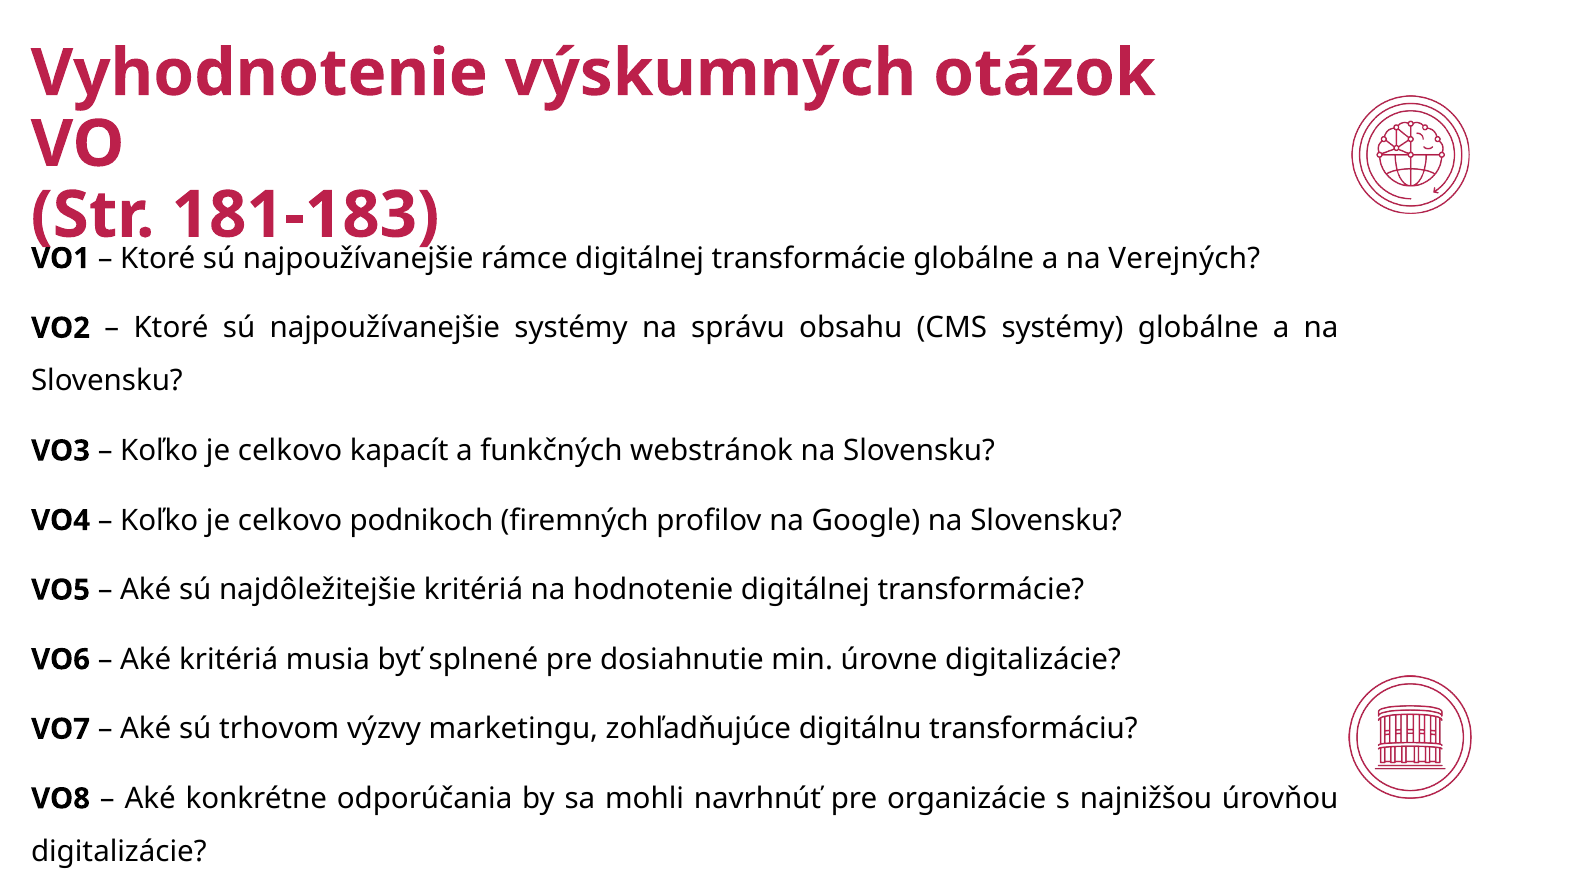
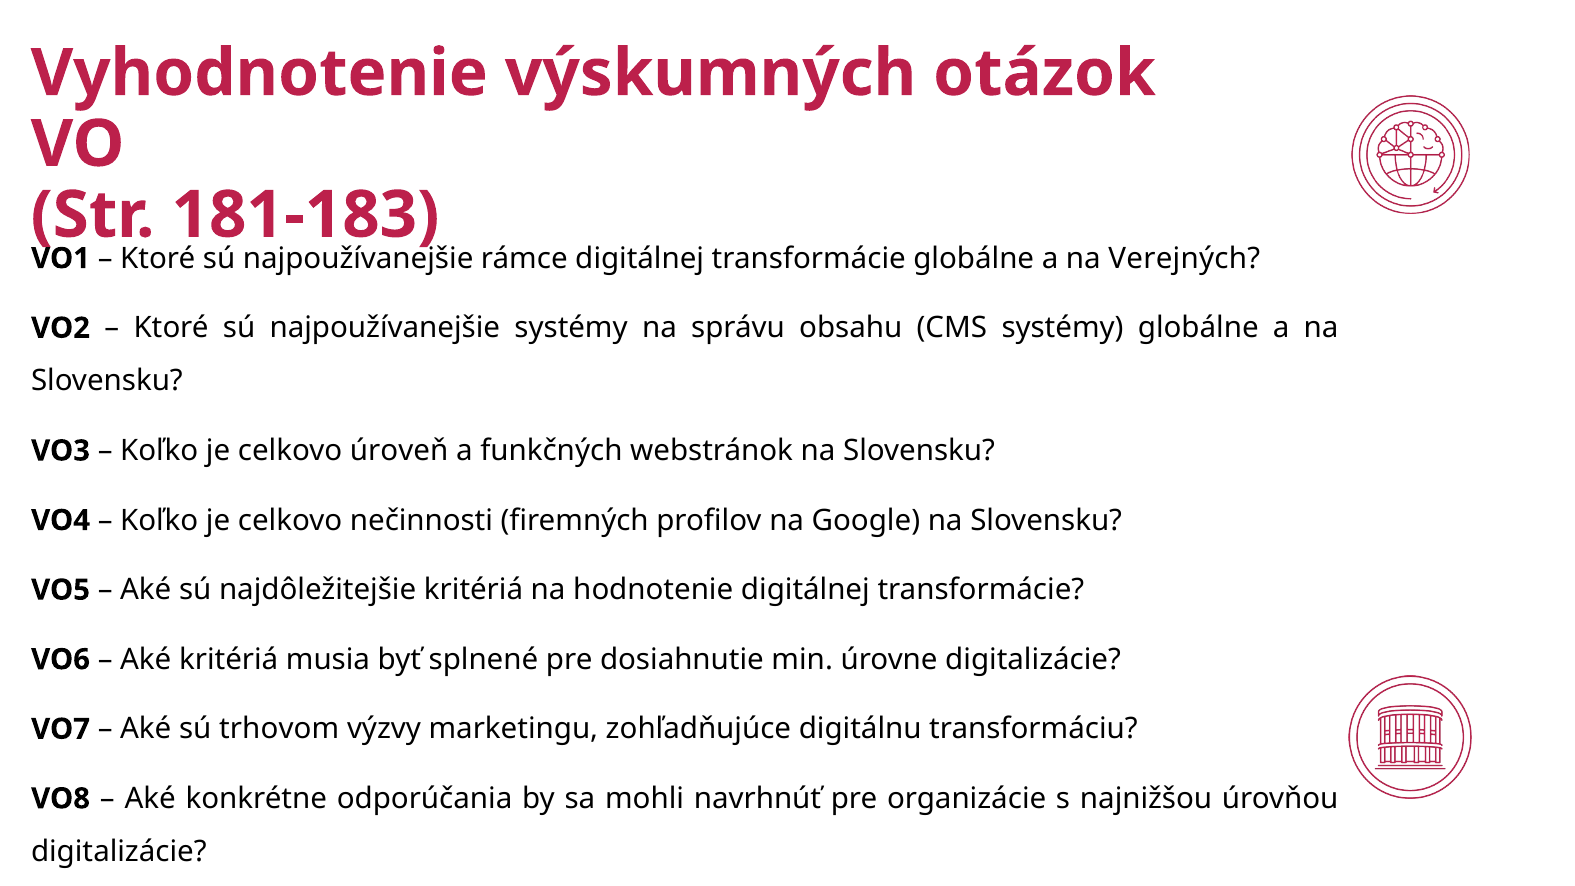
kapacít: kapacít -> úroveň (399, 451)
podnikoch: podnikoch -> nečinnosti (421, 520)
